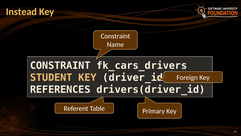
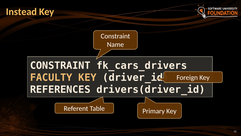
STUDENT: STUDENT -> FACULTY (51, 77)
